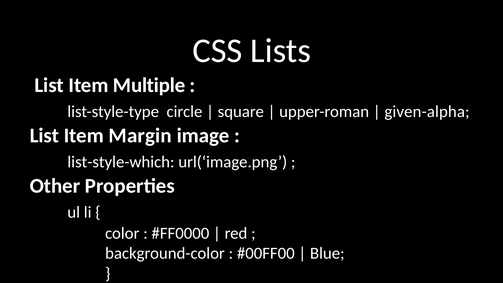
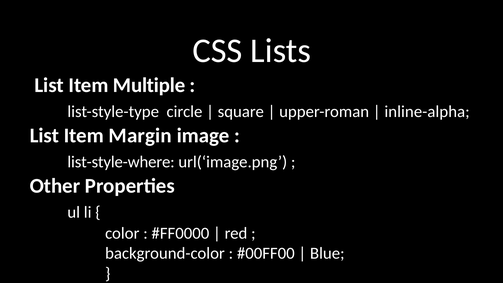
given-alpha: given-alpha -> inline-alpha (427, 112)
list-style-which: list-style-which -> list-style-where (121, 162)
